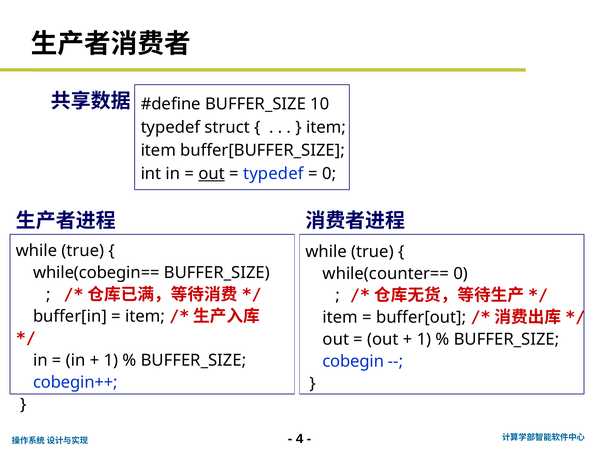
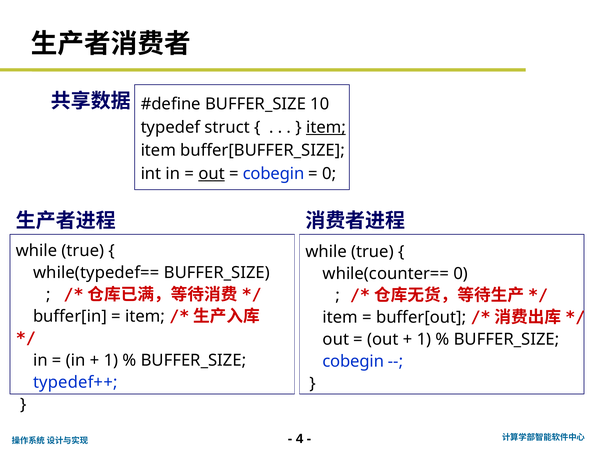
item underline: none -> present (326, 127)
typedef: typedef -> cobegin (274, 174)
while(cobegin==: while(cobegin== -> while(typedef== (96, 273)
cobegin++: cobegin++ -> typedef++ (75, 383)
